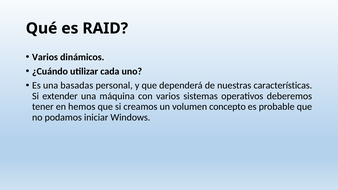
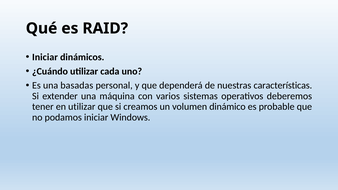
Varios: Varios -> Iniciar (45, 57)
en hemos: hemos -> utilizar (82, 107)
concepto: concepto -> dinámico (227, 107)
